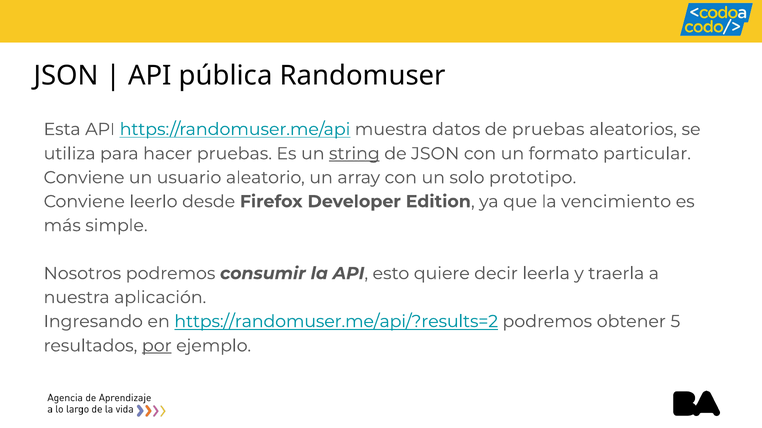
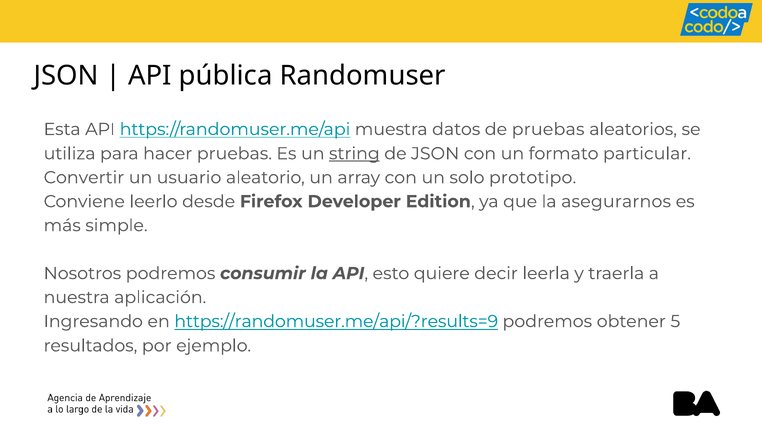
Conviene: Conviene -> Convertir (84, 178)
vencimiento: vencimiento -> asegurarnos (616, 202)
https://randomuser.me/api/?results=2: https://randomuser.me/api/?results=2 -> https://randomuser.me/api/?results=9 (336, 322)
por underline: present -> none (157, 346)
